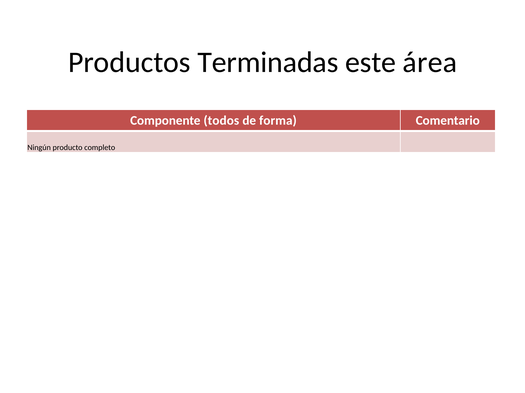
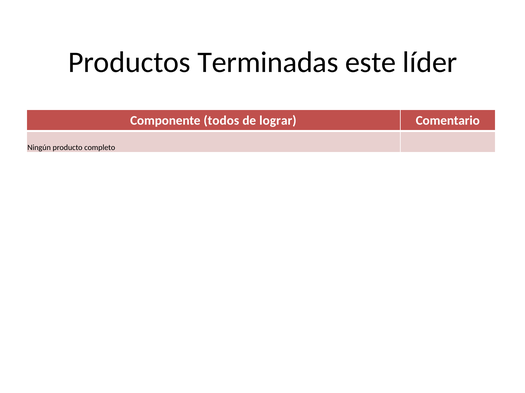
área: área -> líder (430, 62)
forma: forma -> lograr (278, 121)
